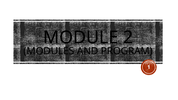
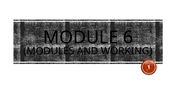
2: 2 -> 6 (128, 38)
PROGRAM: PROGRAM -> WORKING (127, 51)
